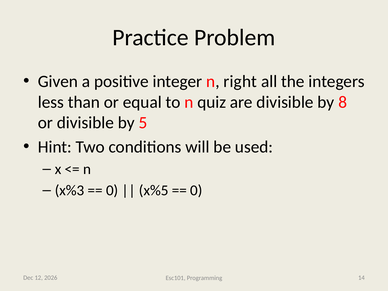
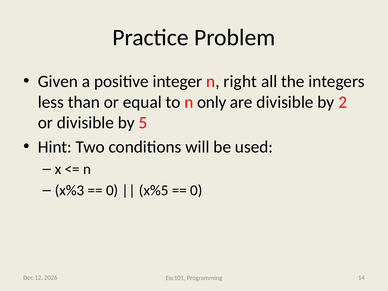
quiz: quiz -> only (212, 102)
8: 8 -> 2 (343, 102)
